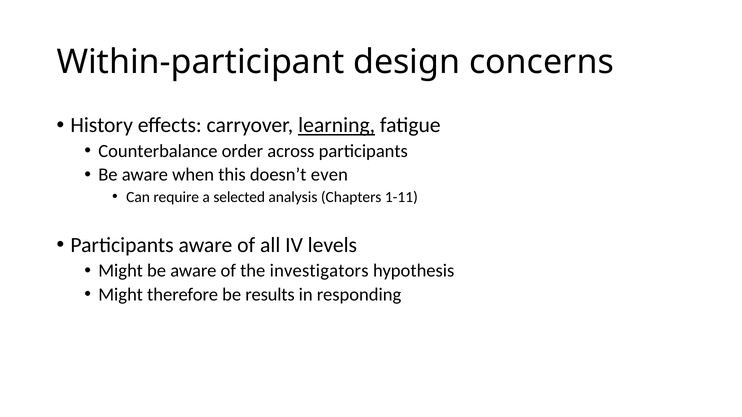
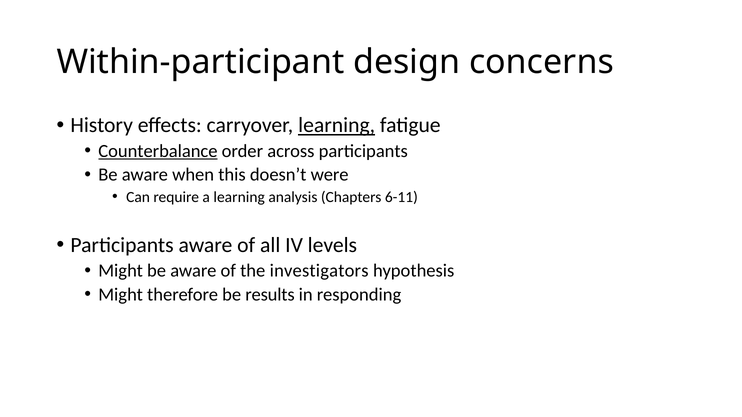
Counterbalance underline: none -> present (158, 151)
even: even -> were (330, 175)
a selected: selected -> learning (239, 197)
1-11: 1-11 -> 6-11 (401, 197)
